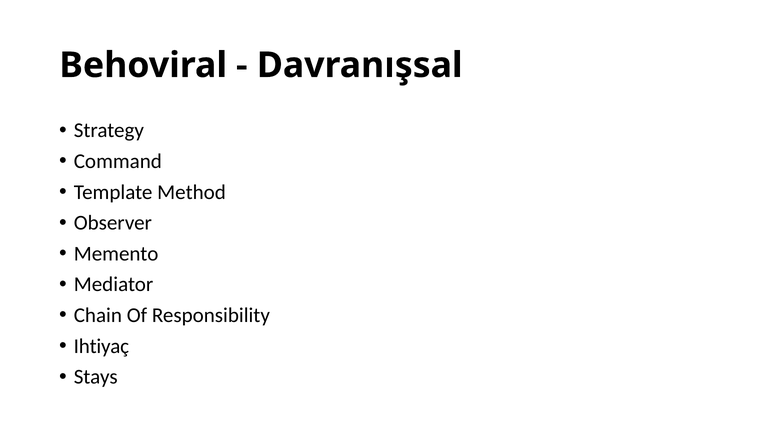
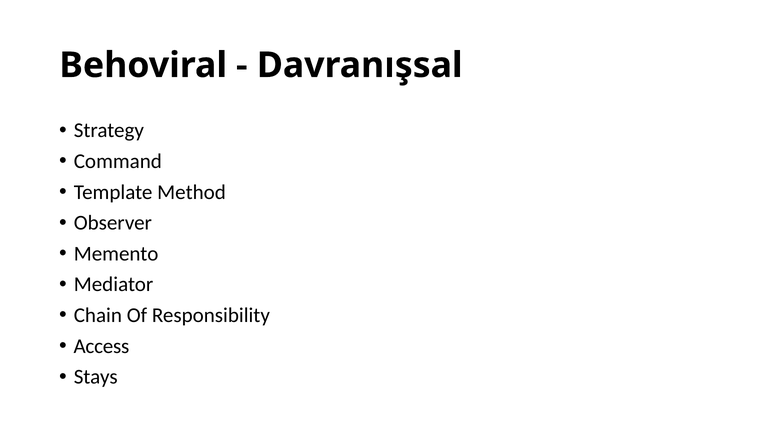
Ihtiyaç: Ihtiyaç -> Access (101, 346)
